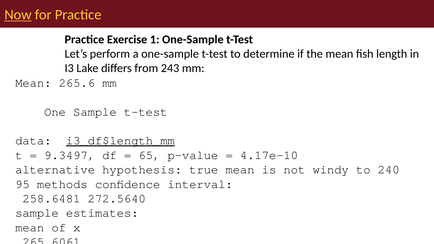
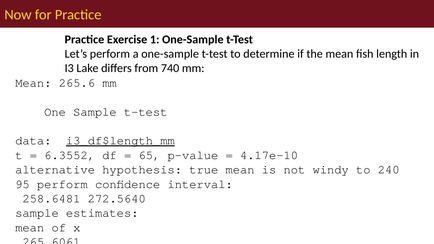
Now underline: present -> none (18, 15)
243: 243 -> 740 (170, 68)
9.3497: 9.3497 -> 6.3552 (70, 155)
95 methods: methods -> perform (62, 184)
